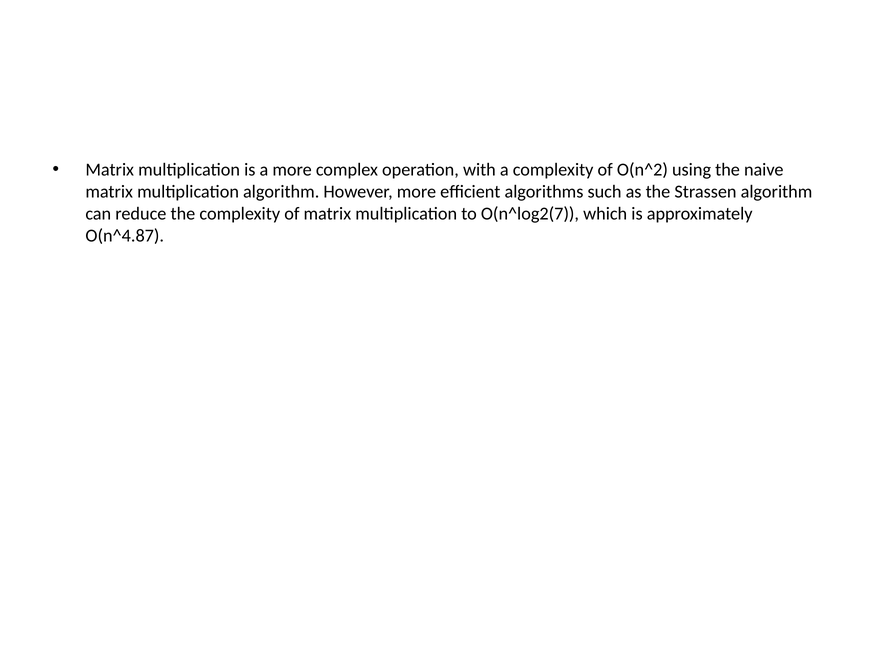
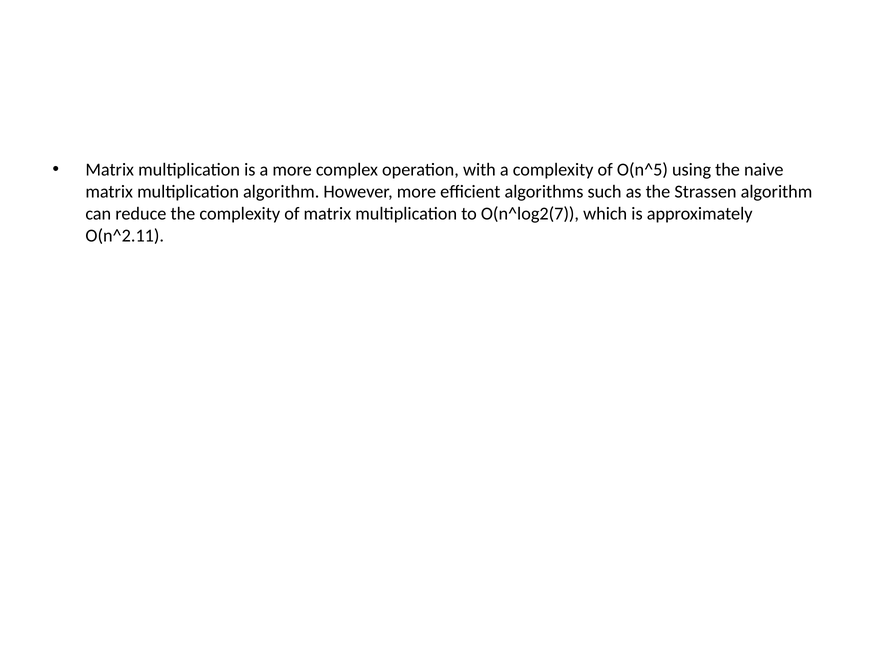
O(n^2: O(n^2 -> O(n^5 (642, 170)
O(n^4.87: O(n^4.87 -> O(n^2.11 (125, 236)
